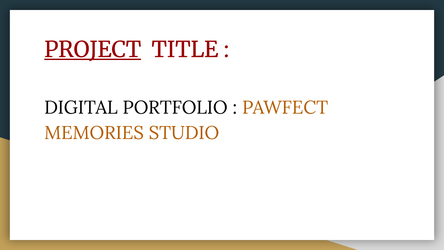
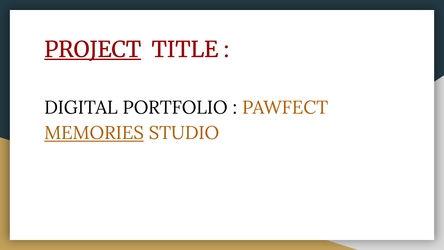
MEMORIES underline: none -> present (94, 133)
